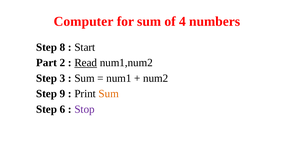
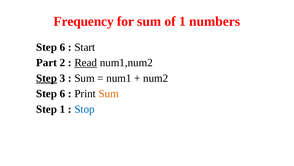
Computer: Computer -> Frequency (84, 21)
of 4: 4 -> 1 (182, 21)
8: 8 -> 6 (62, 47)
Step underline: none -> present (47, 78)
9: 9 -> 6 (62, 93)
Step 6: 6 -> 1 (62, 109)
Stop colour: purple -> blue (85, 109)
